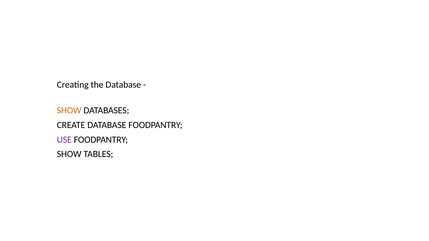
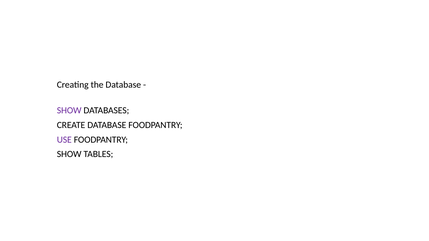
SHOW colour: orange -> purple (69, 111)
